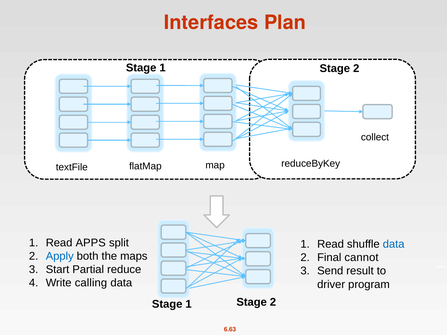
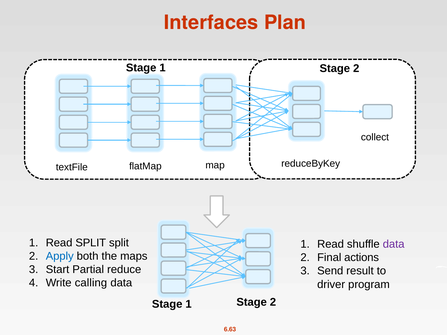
Read APPS: APPS -> SPLIT (91, 243)
data colour: blue -> purple (394, 244)
cannot: cannot -> actions (362, 258)
